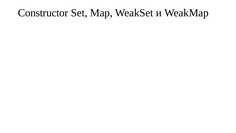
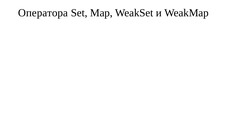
Constructor: Constructor -> Оператора (43, 13)
